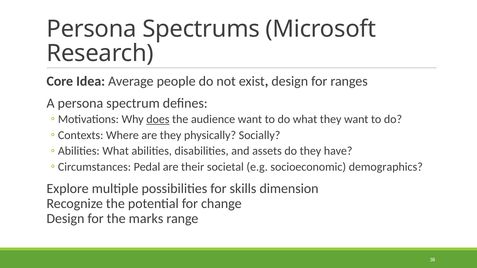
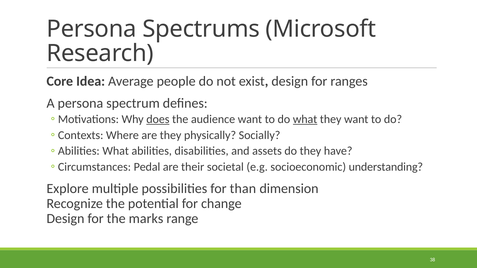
what underline: none -> present (305, 119)
demographics: demographics -> understanding (386, 167)
skills: skills -> than (243, 189)
